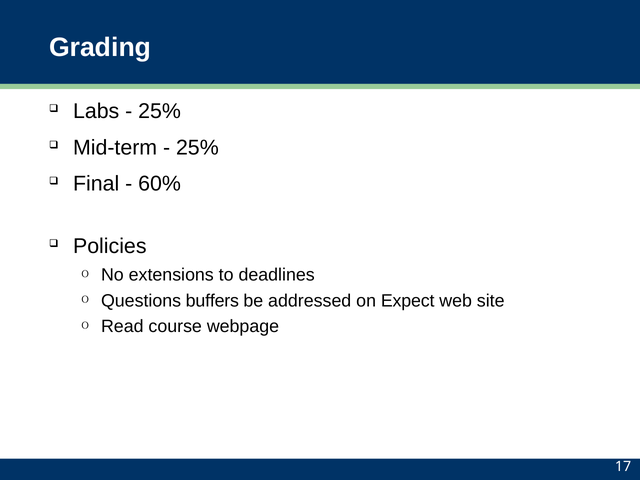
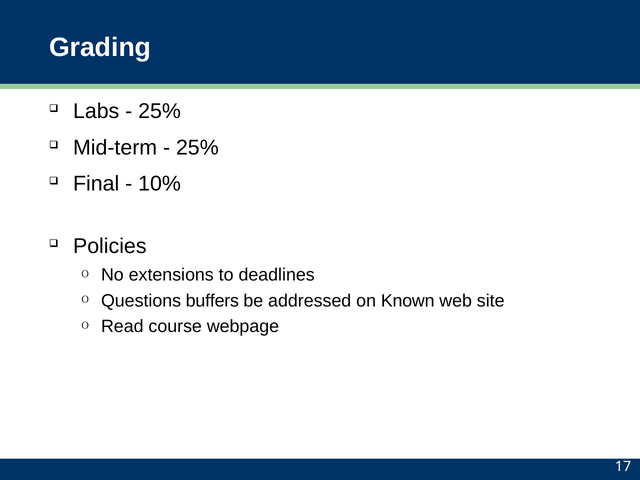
60%: 60% -> 10% (160, 184)
Expect: Expect -> Known (408, 301)
